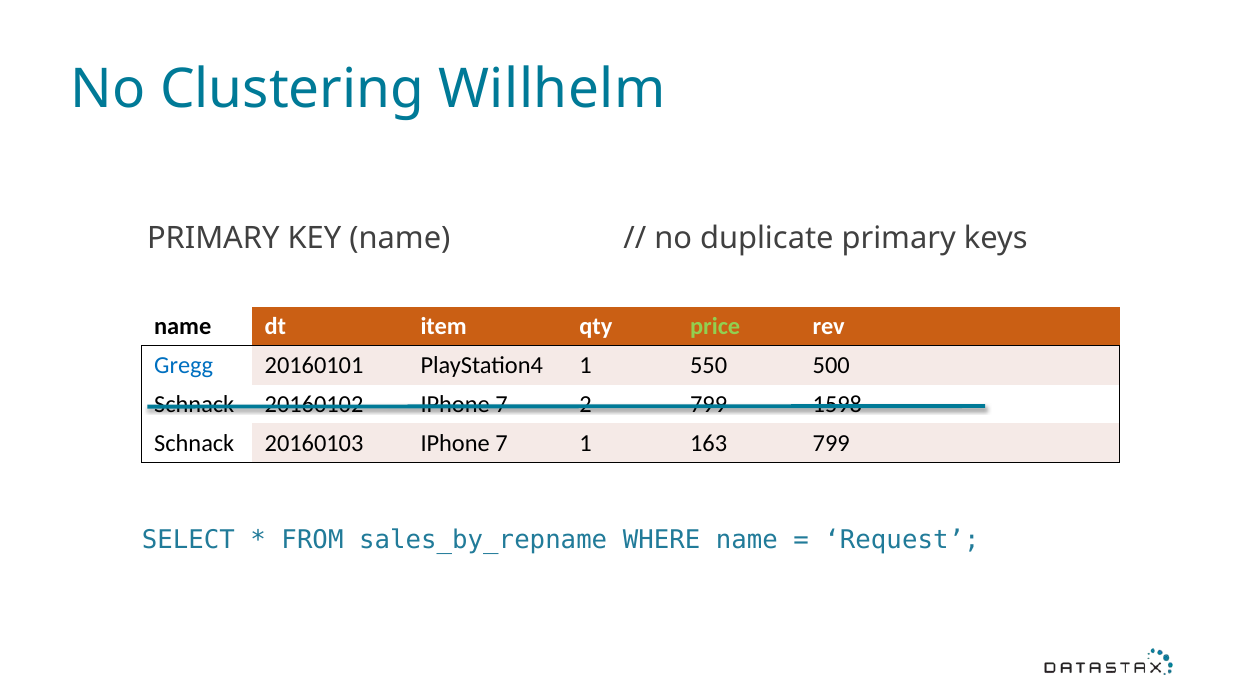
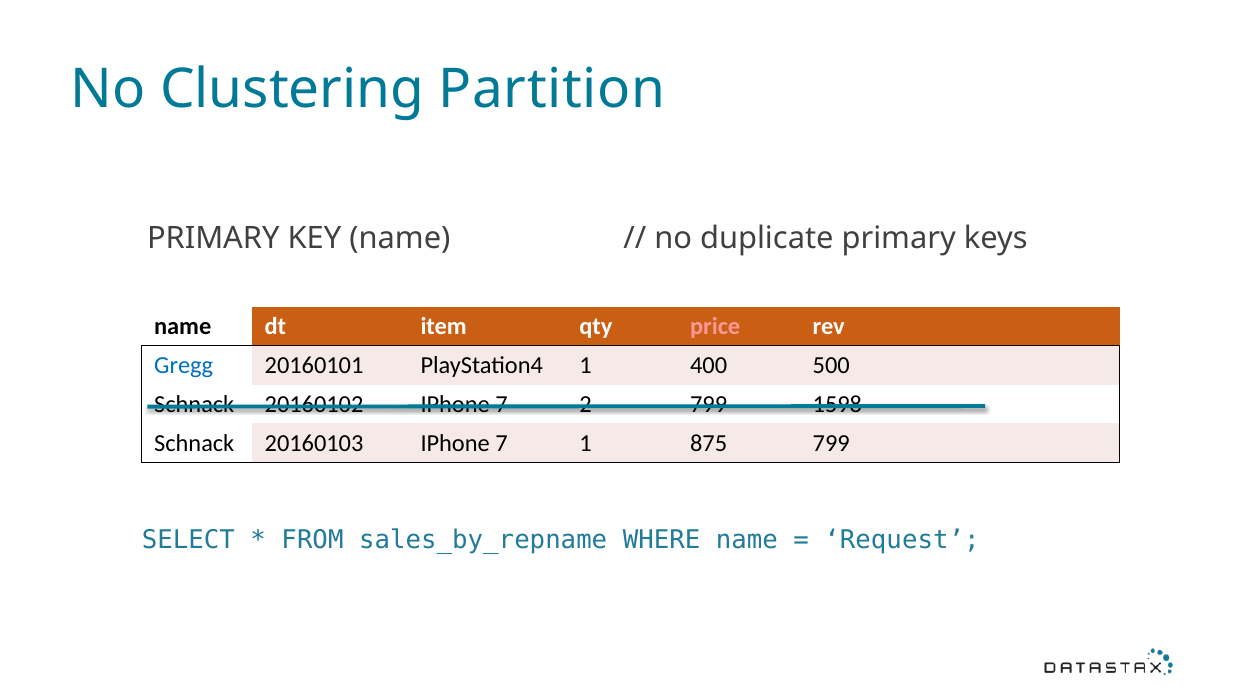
Willhelm: Willhelm -> Partition (552, 89)
price colour: light green -> pink (715, 326)
550: 550 -> 400 (709, 365)
163: 163 -> 875 (709, 443)
